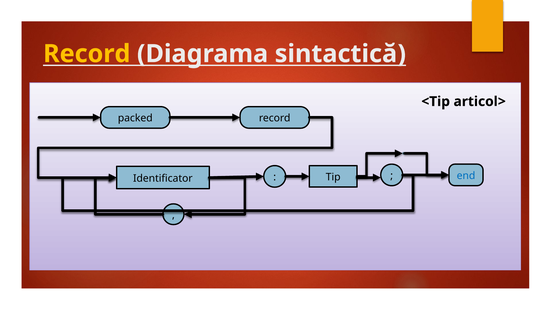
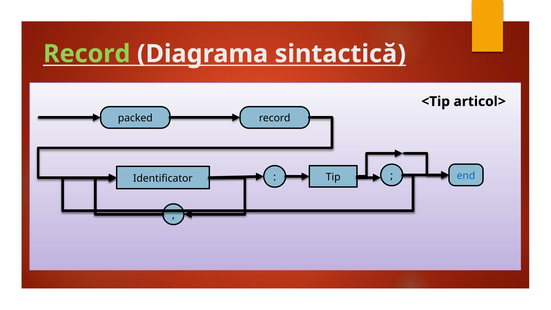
Record colour: yellow -> light green (87, 54)
